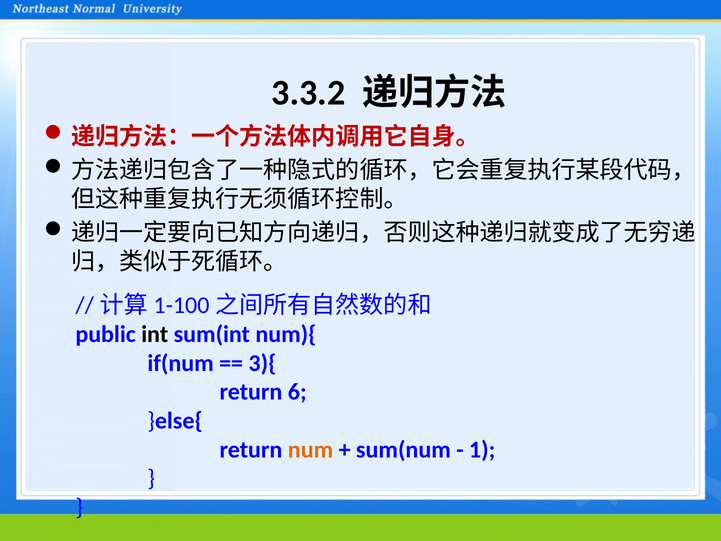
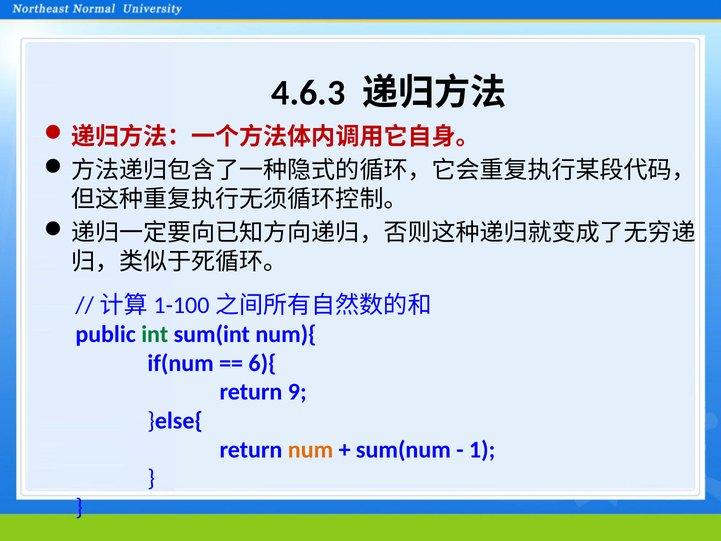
3.3.2: 3.3.2 -> 4.6.3 (308, 93)
int colour: black -> green (155, 334)
3){: 3){ -> 6){ (262, 363)
6: 6 -> 9 (297, 392)
